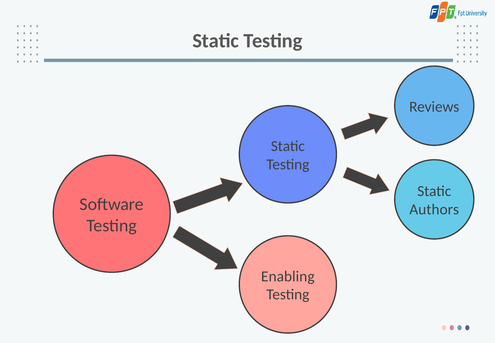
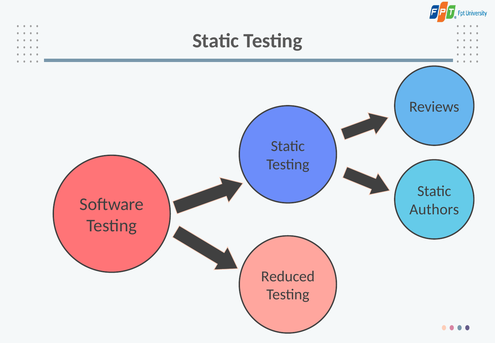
Enabling: Enabling -> Reduced (288, 276)
